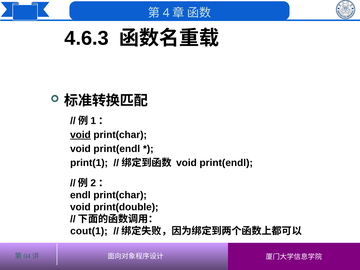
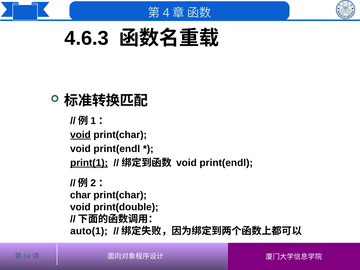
print(1 underline: none -> present (89, 163)
endl: endl -> char (80, 195)
cout(1: cout(1 -> auto(1 (89, 231)
